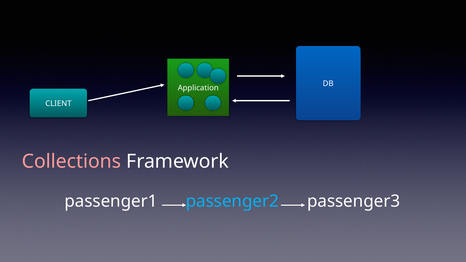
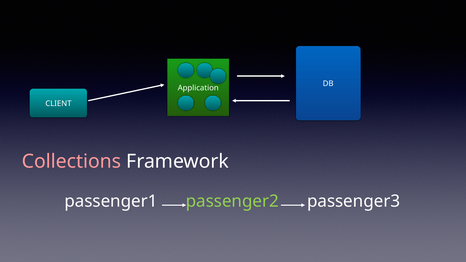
passenger2 colour: light blue -> light green (232, 201)
